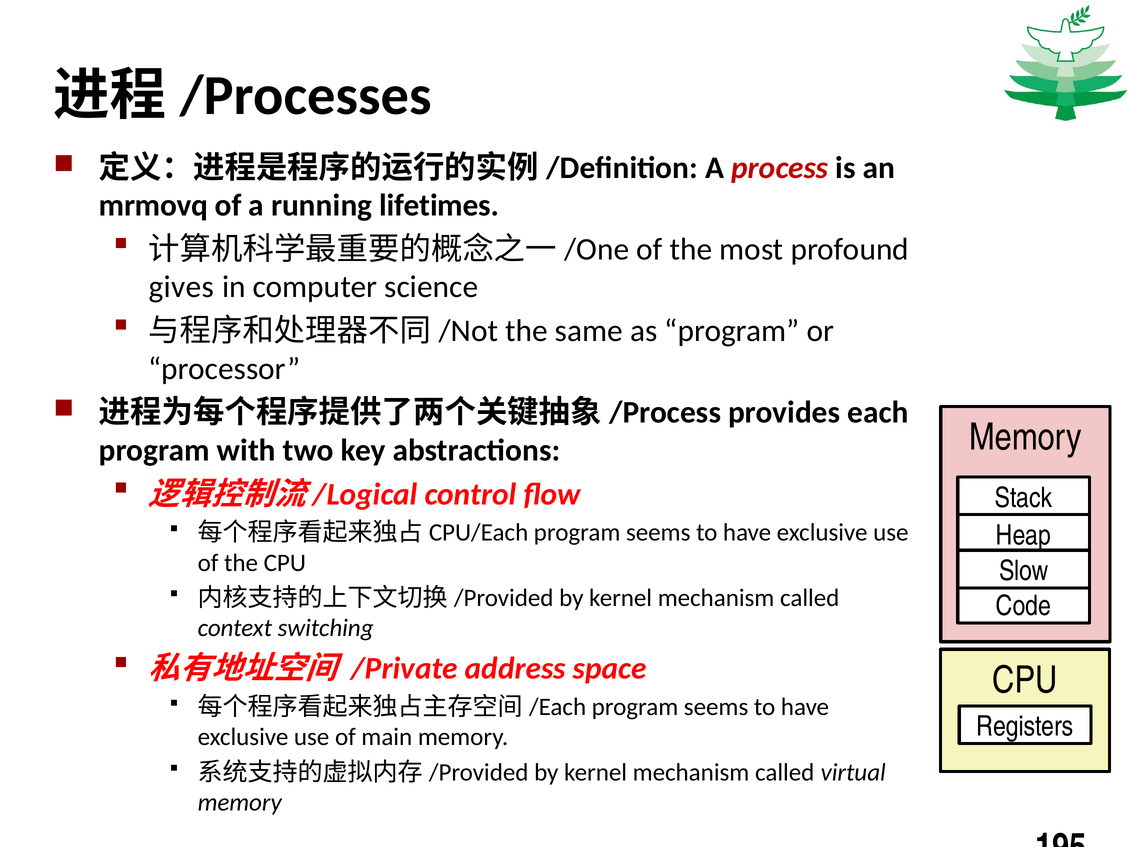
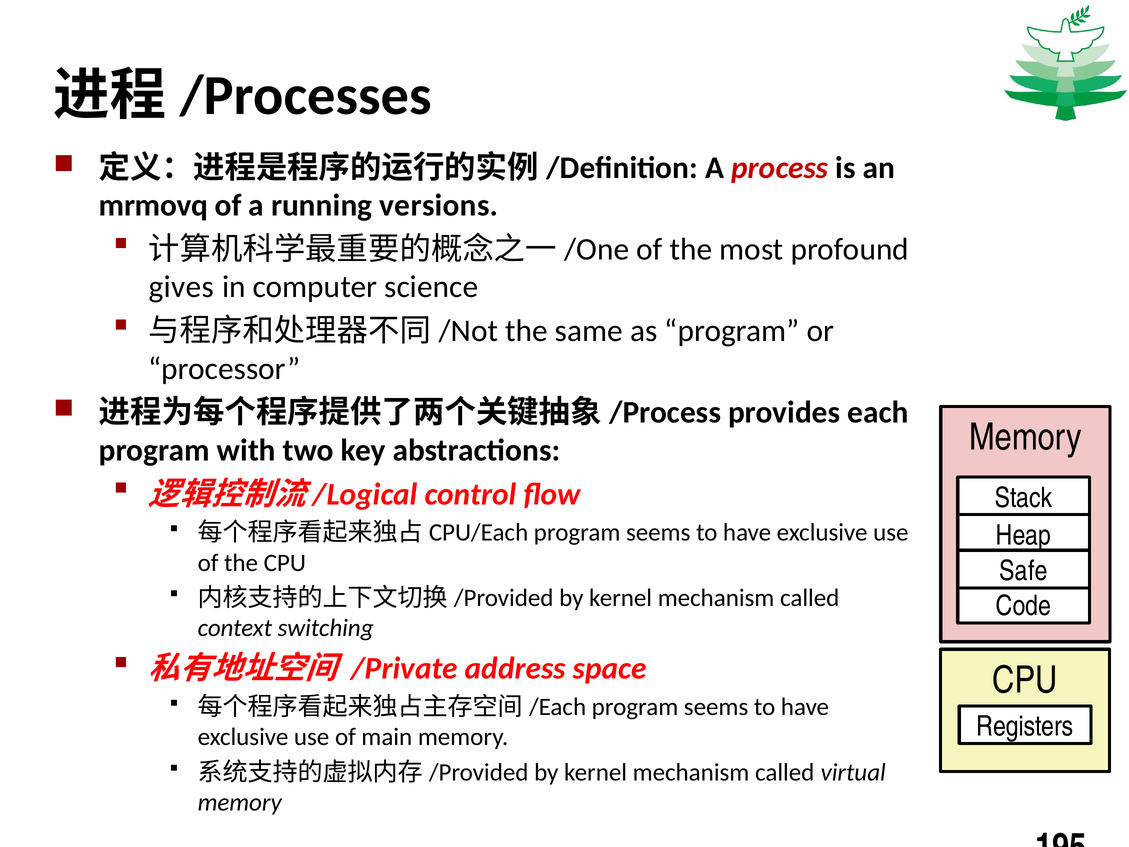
lifetimes: lifetimes -> versions (439, 205)
Slow: Slow -> Safe (1023, 571)
